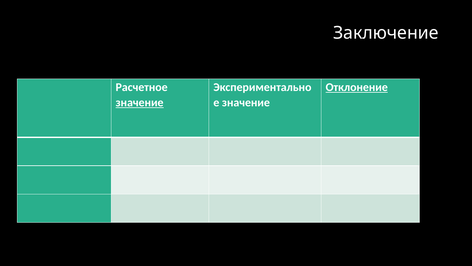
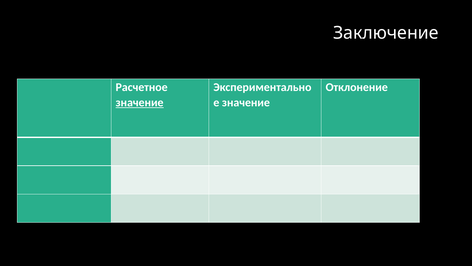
Отклонение underline: present -> none (357, 87)
